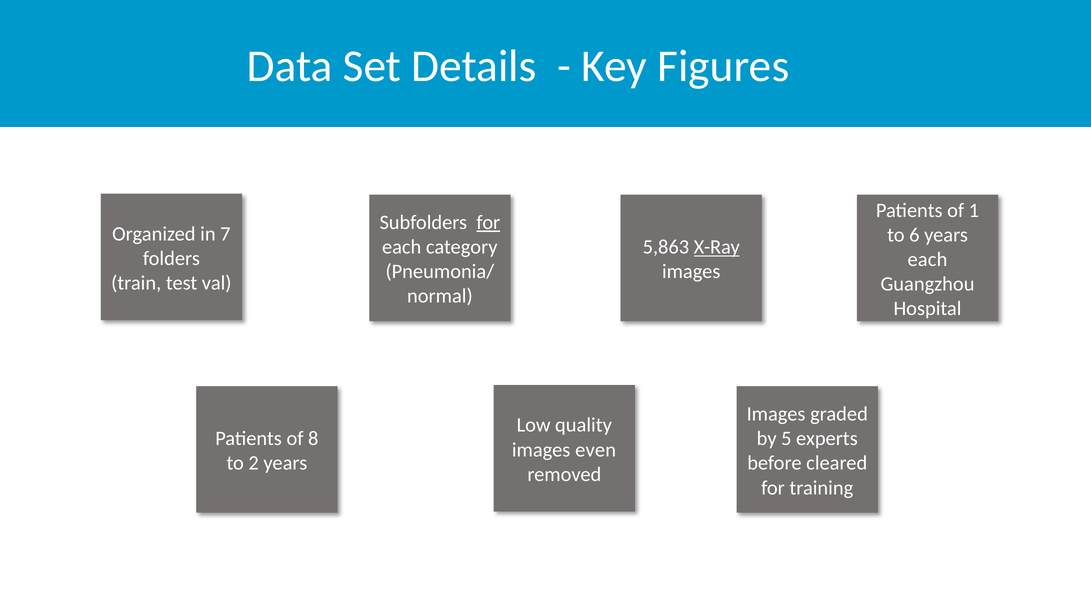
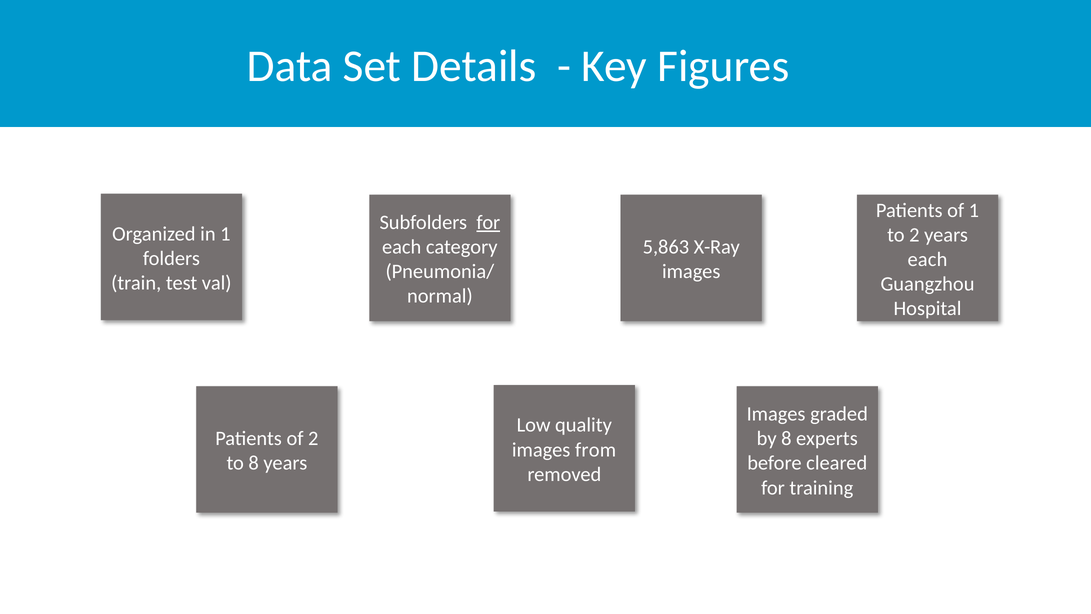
in 7: 7 -> 1 (225, 234)
to 6: 6 -> 2 (914, 235)
X-Ray underline: present -> none (717, 247)
of 8: 8 -> 2 (313, 438)
by 5: 5 -> 8 (786, 438)
even: even -> from (596, 450)
to 2: 2 -> 8 (254, 463)
